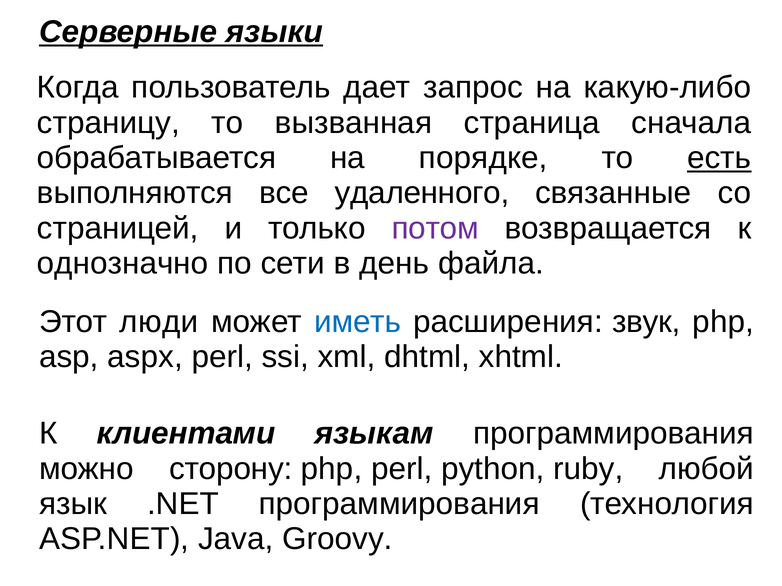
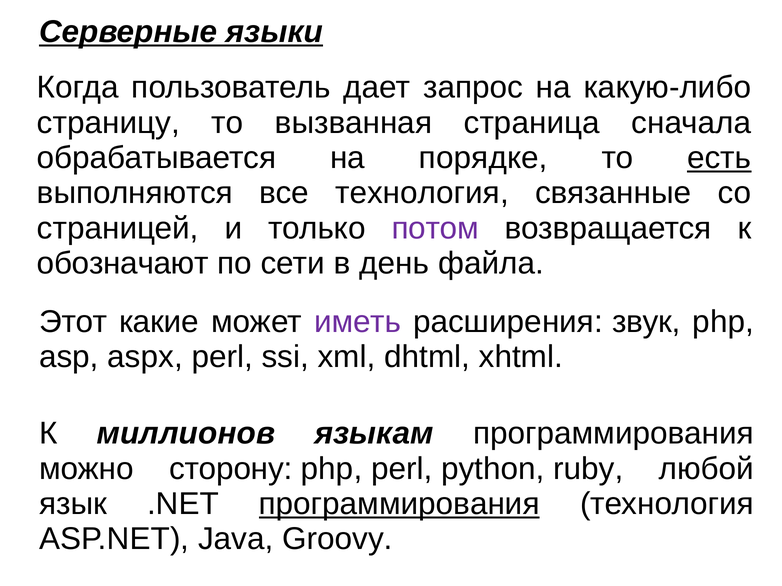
все удаленного: удаленного -> технология (422, 193)
однозначно: однозначно -> обозначают (123, 263)
люди: люди -> какие (159, 322)
иметь colour: blue -> purple (358, 322)
клиентами: клиентами -> миллионов (186, 434)
программирования underline: none -> present (399, 504)
